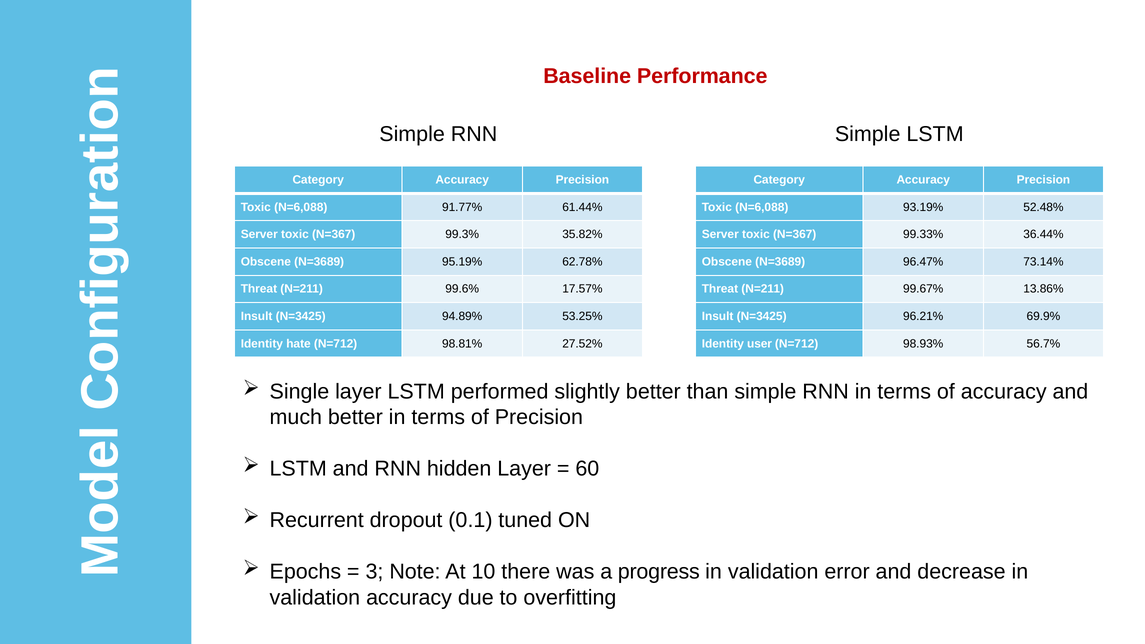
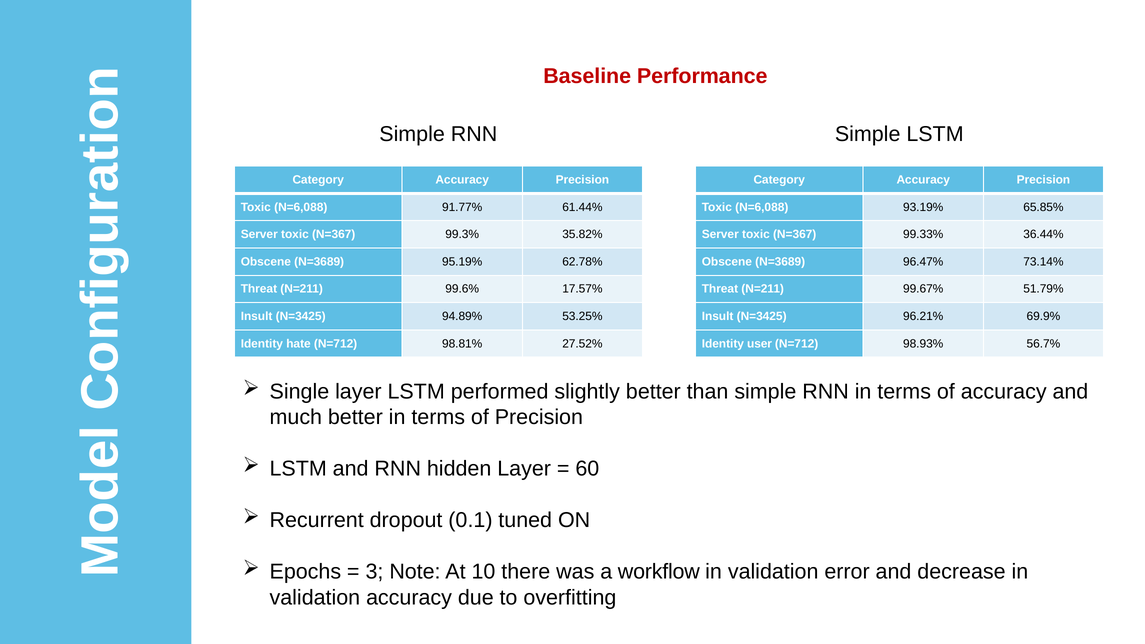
52.48%: 52.48% -> 65.85% (1043, 207)
13.86%: 13.86% -> 51.79% (1043, 289)
progress: progress -> workflow (659, 572)
